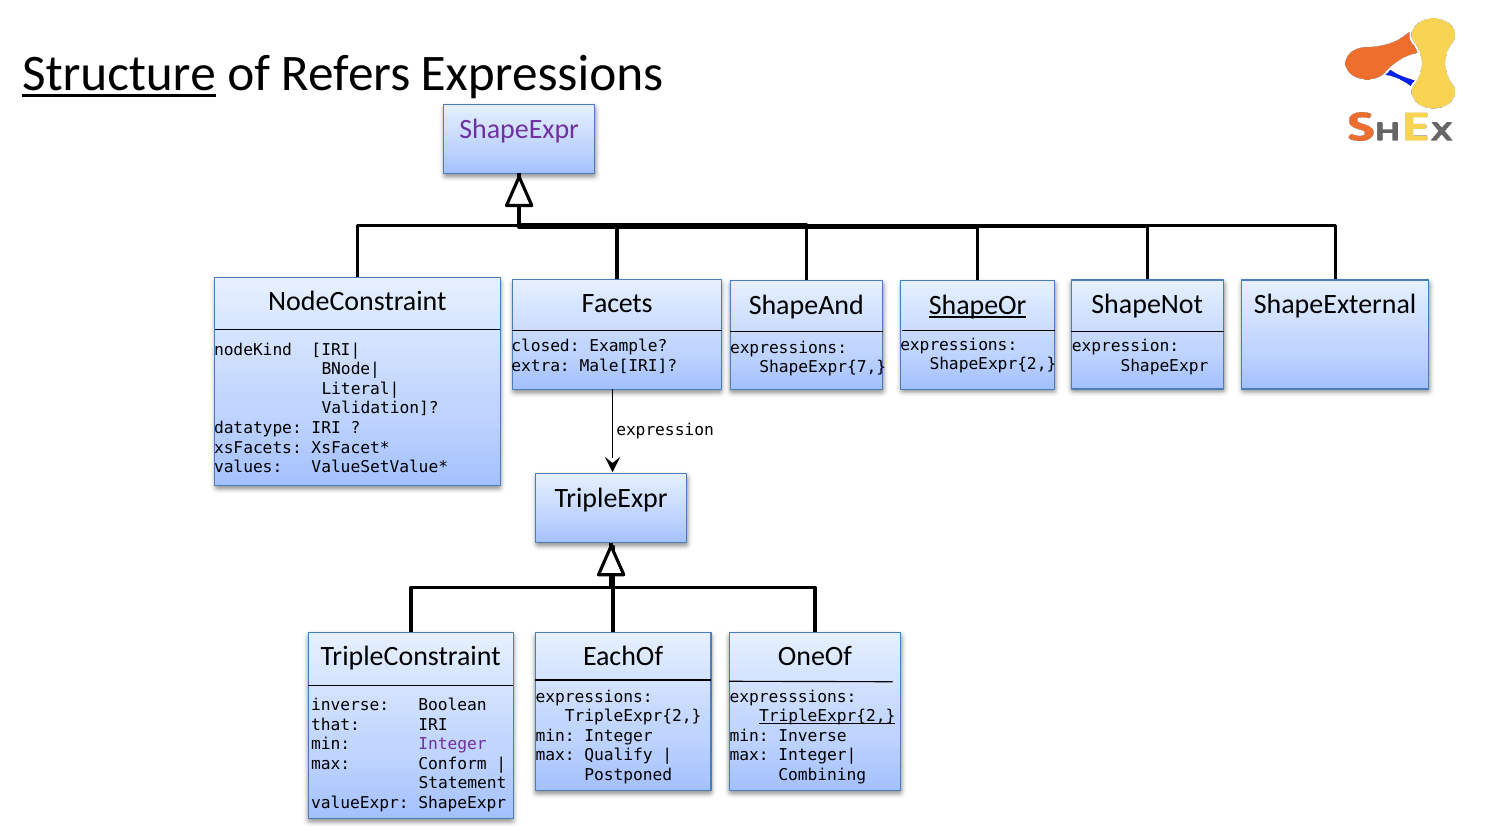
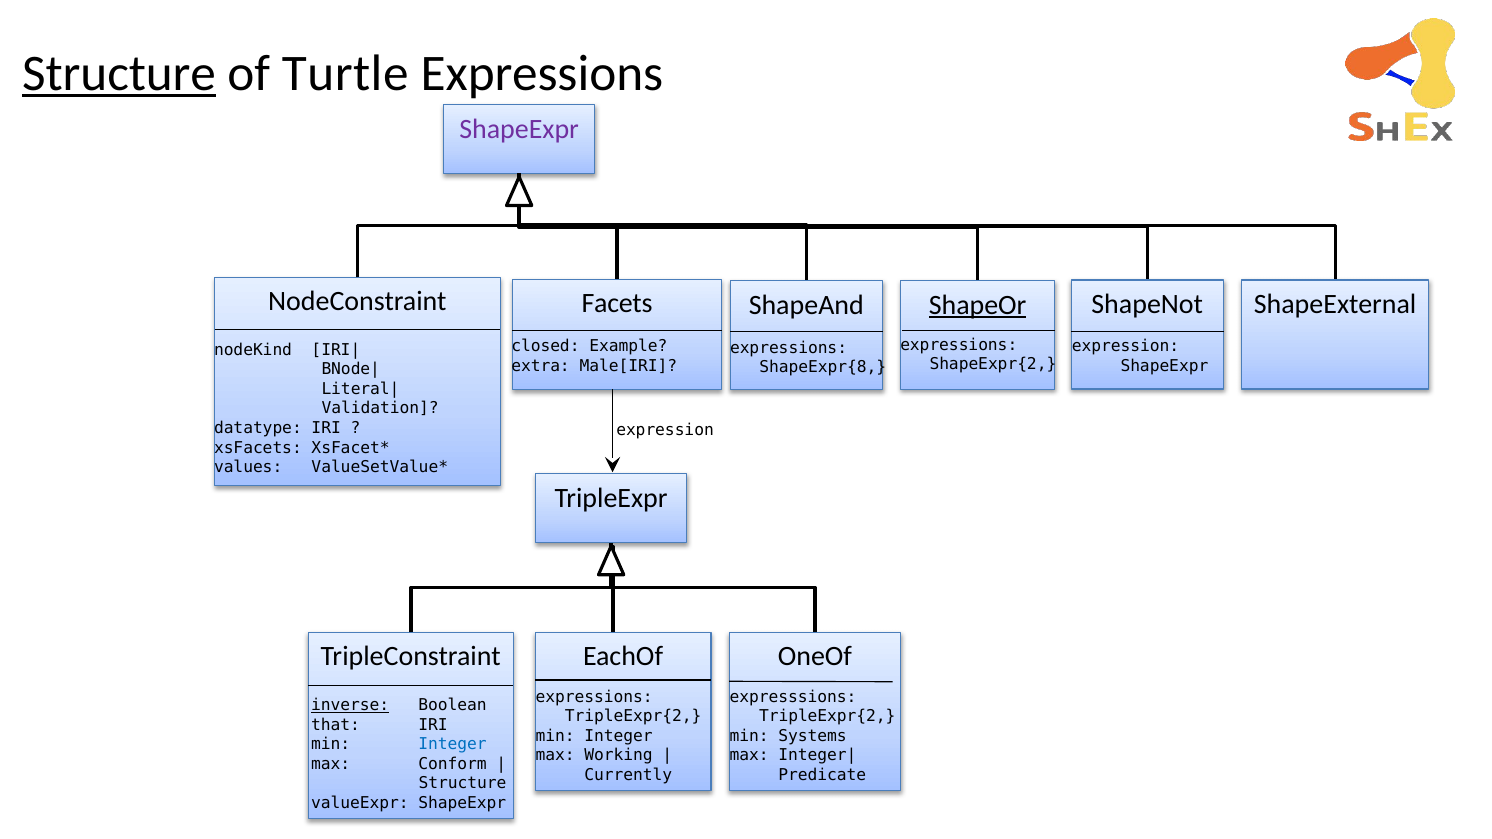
Refers: Refers -> Turtle (345, 74)
ShapeExpr{7: ShapeExpr{7 -> ShapeExpr{8 (823, 368)
inverse underline: none -> present (350, 705)
TripleExpr{2 underline: present -> none (827, 716)
min Inverse: Inverse -> Systems (813, 736)
Integer colour: purple -> blue (453, 745)
Qualify: Qualify -> Working (619, 756)
Postponed: Postponed -> Currently (628, 775)
Combining: Combining -> Predicate (822, 775)
Statement: Statement -> Structure (463, 784)
